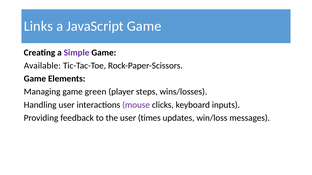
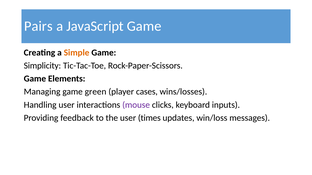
Links: Links -> Pairs (38, 26)
Simple colour: purple -> orange (77, 53)
Available: Available -> Simplicity (42, 66)
steps: steps -> cases (147, 92)
